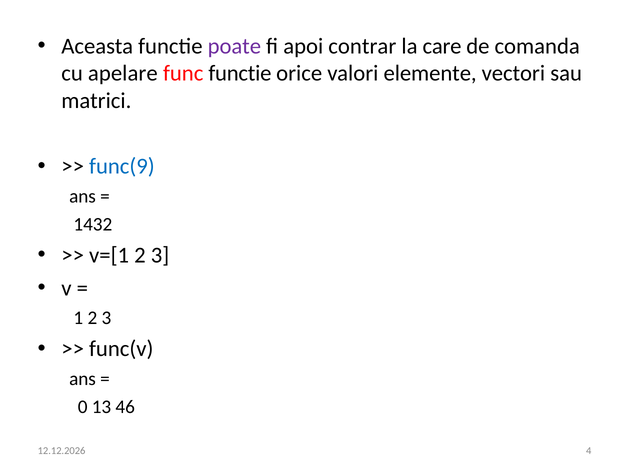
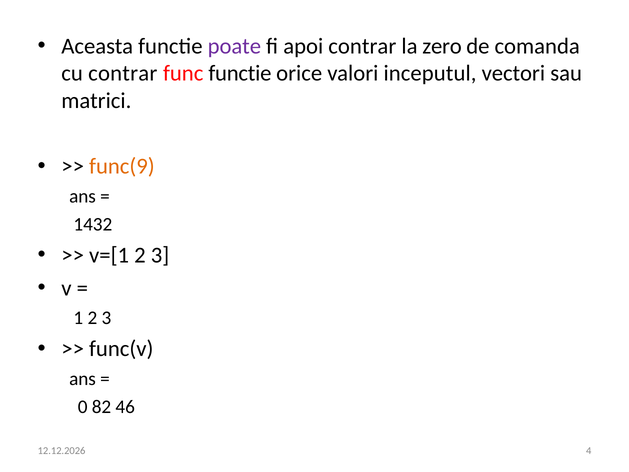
care: care -> zero (442, 46)
cu apelare: apelare -> contrar (123, 73)
elemente: elemente -> inceputul (430, 73)
func(9 colour: blue -> orange (122, 166)
13: 13 -> 82 (102, 406)
